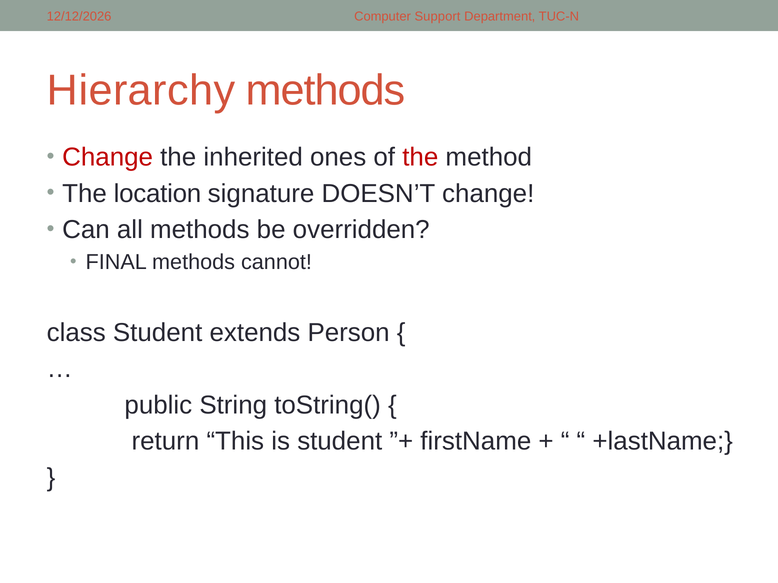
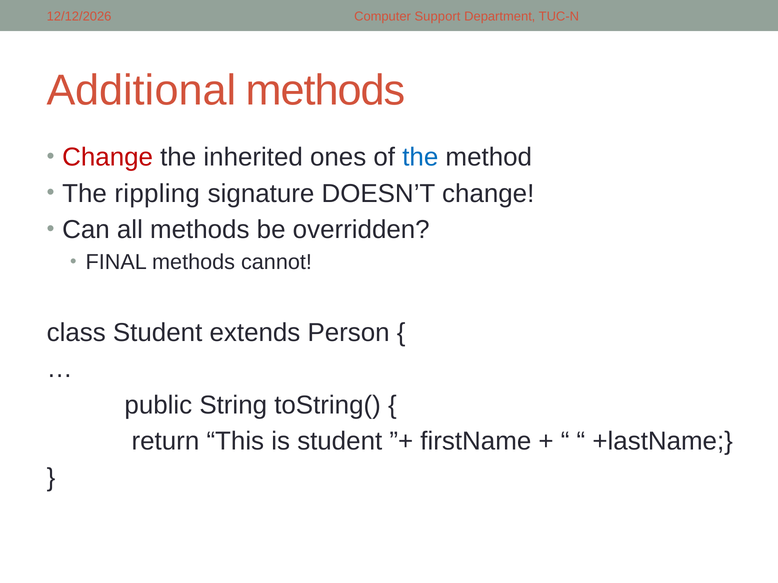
Hierarchy: Hierarchy -> Additional (141, 91)
the colour: red -> blue (420, 157)
location: location -> rippling (157, 194)
